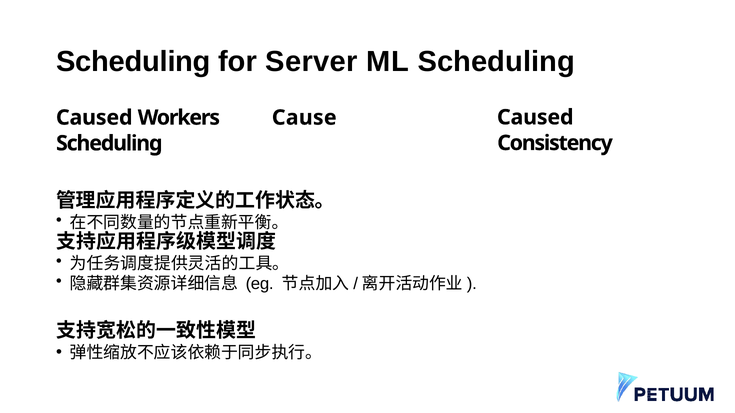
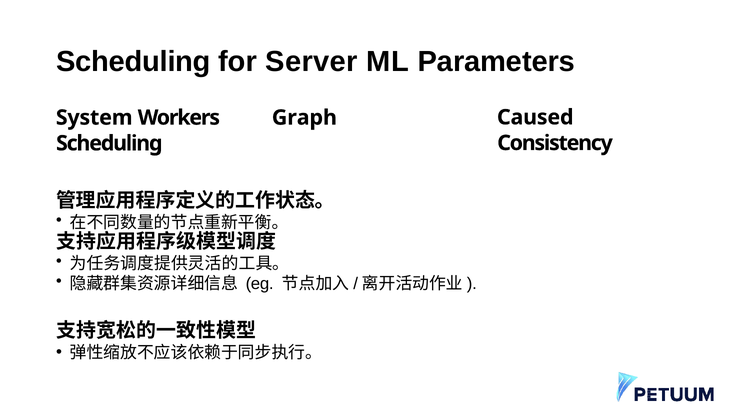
ML Scheduling: Scheduling -> Parameters (496, 62)
Caused: Caused -> System (94, 118)
Cause: Cause -> Graph (304, 118)
